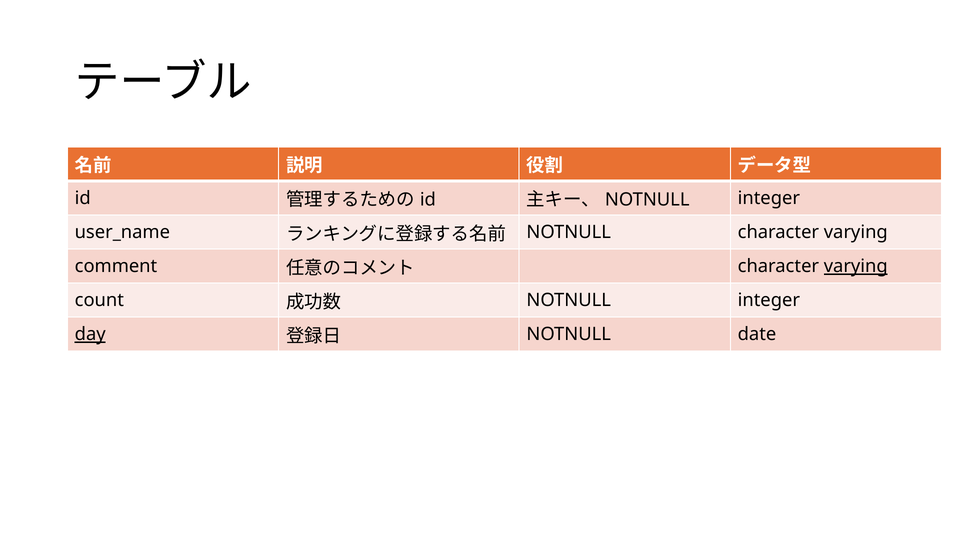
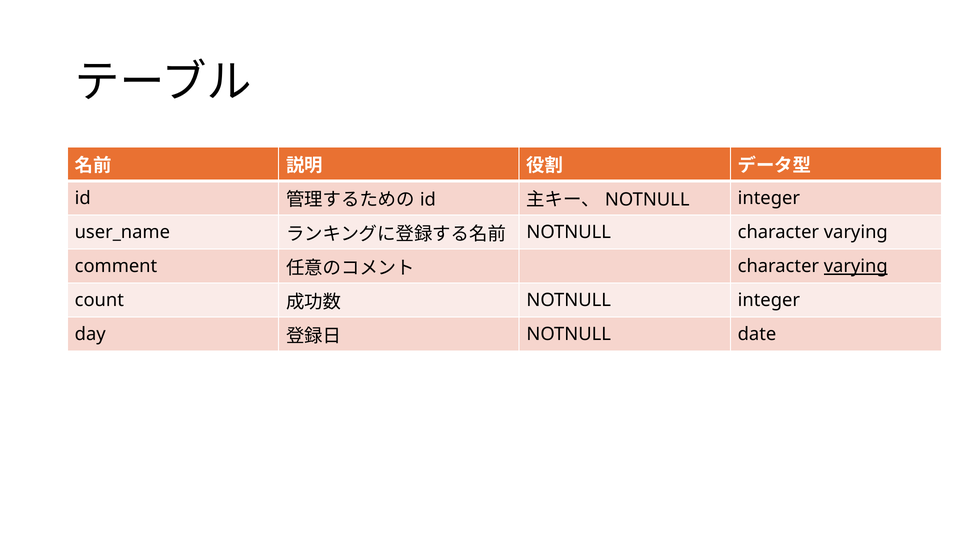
day underline: present -> none (90, 334)
